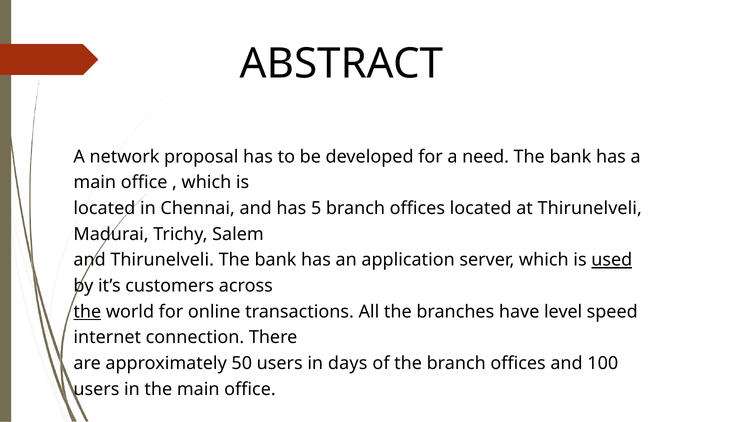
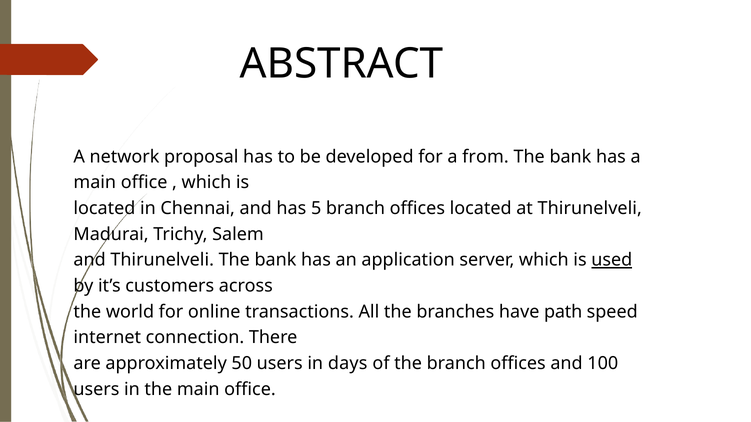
need: need -> from (485, 157)
the underline: present -> none (87, 312)
level: level -> path (563, 312)
